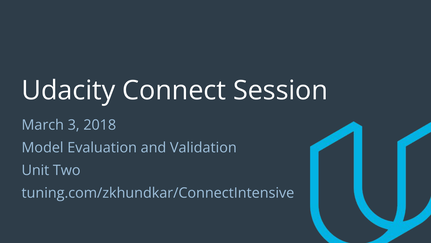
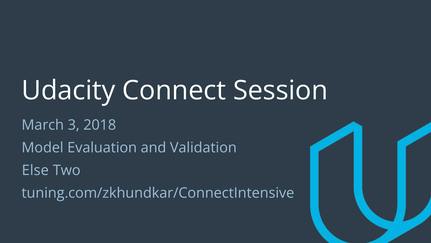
Unit: Unit -> Else (35, 170)
